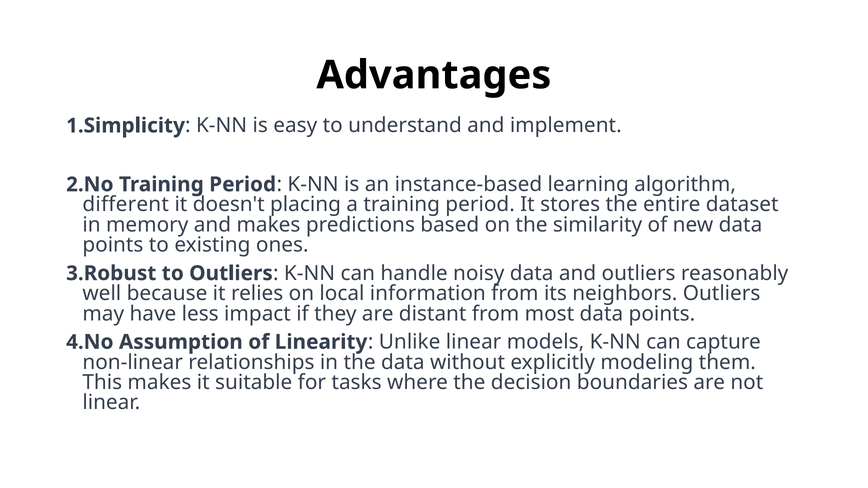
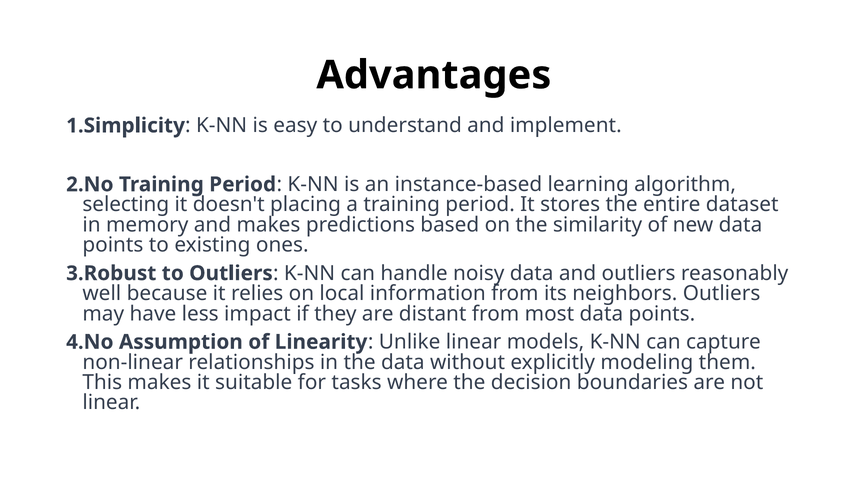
different: different -> selecting (126, 205)
